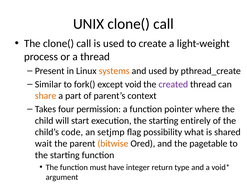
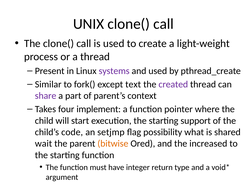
systems colour: orange -> purple (114, 71)
void: void -> text (133, 84)
share colour: orange -> purple (46, 96)
permission: permission -> implement (99, 109)
entirely: entirely -> support (196, 121)
pagetable: pagetable -> increased (208, 144)
